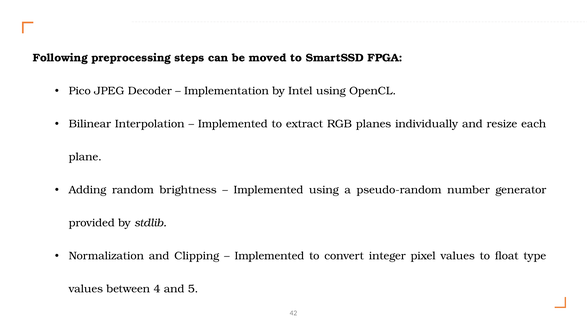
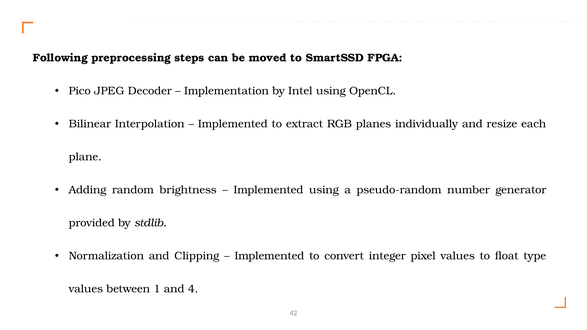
4: 4 -> 1 (157, 289)
5: 5 -> 4 (193, 289)
